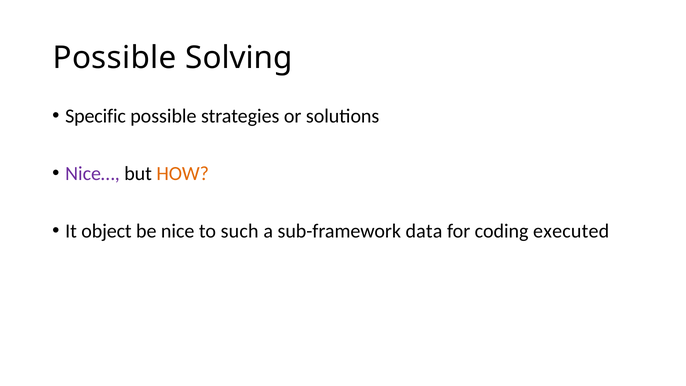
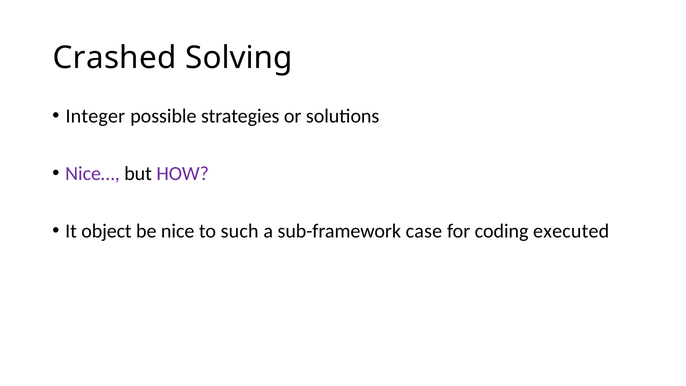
Possible: Possible -> Crashed (115, 58)
Specific: Specific -> Integer (95, 116)
HOW colour: orange -> purple (183, 174)
data: data -> case (424, 231)
